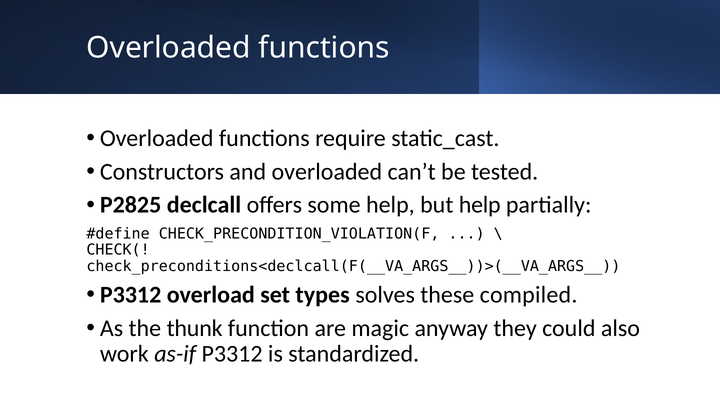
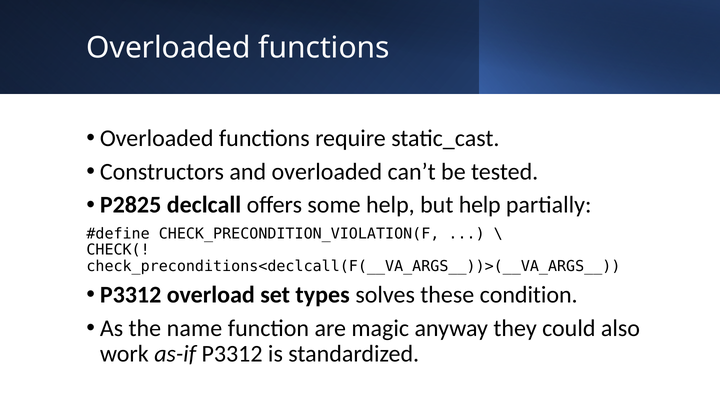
compiled: compiled -> condition (529, 295)
thunk: thunk -> name (194, 328)
